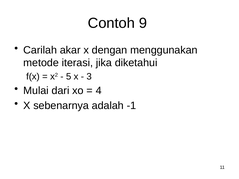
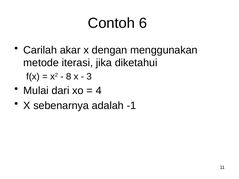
9: 9 -> 6 (143, 23)
5: 5 -> 8 (69, 77)
